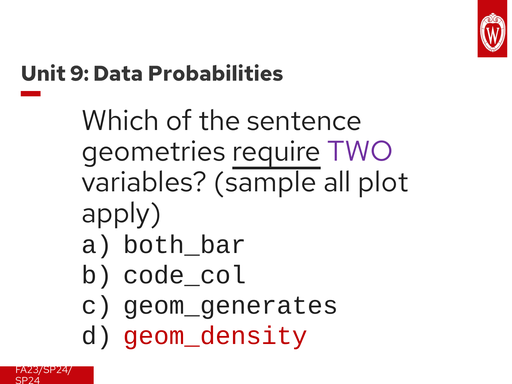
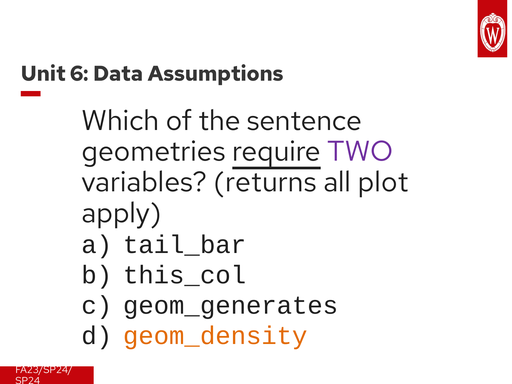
9: 9 -> 6 (79, 74)
Probabilities: Probabilities -> Assumptions (216, 74)
sample: sample -> returns (265, 182)
both_bar: both_bar -> tail_bar (185, 245)
code_col: code_col -> this_col (185, 275)
geom_density colour: red -> orange (215, 336)
